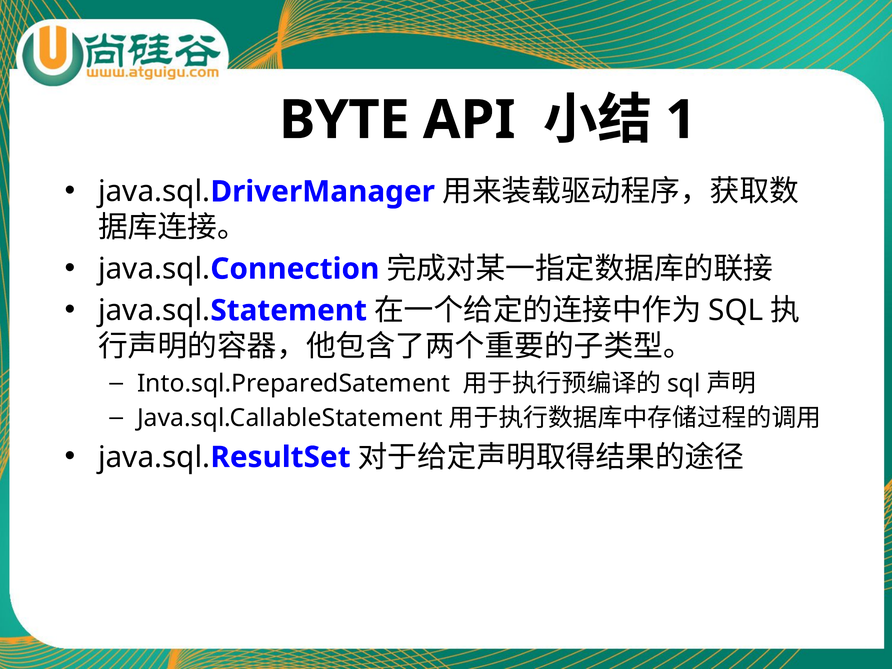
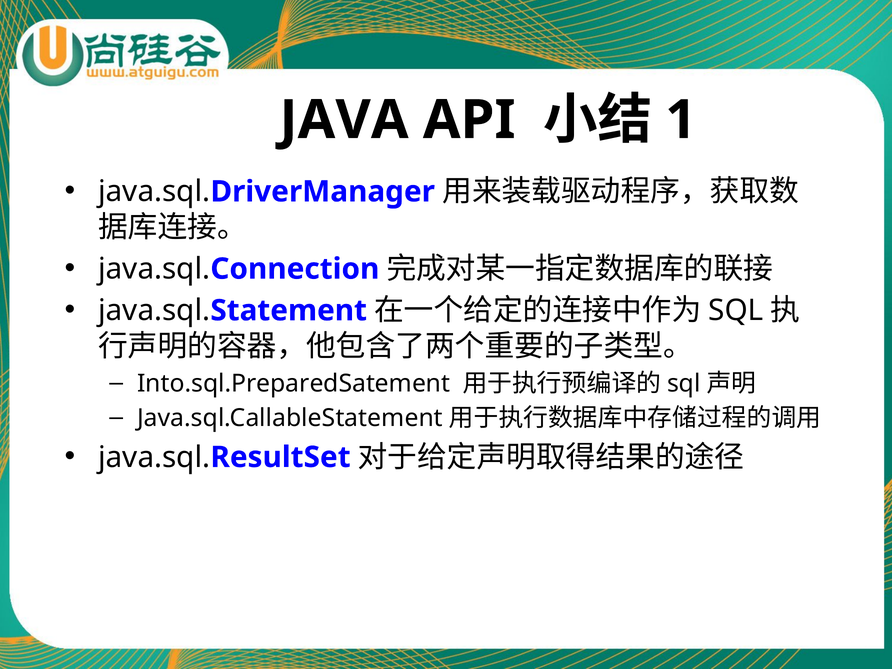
BYTE: BYTE -> JAVA (344, 120)
